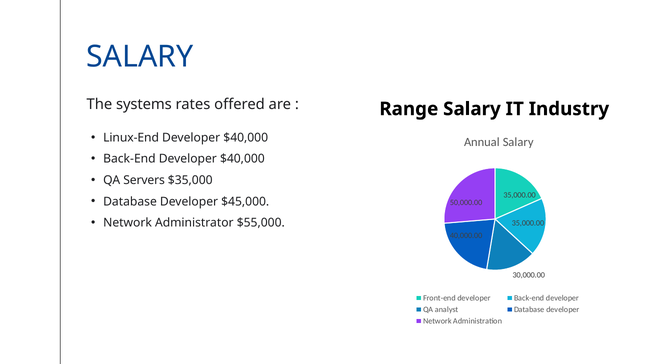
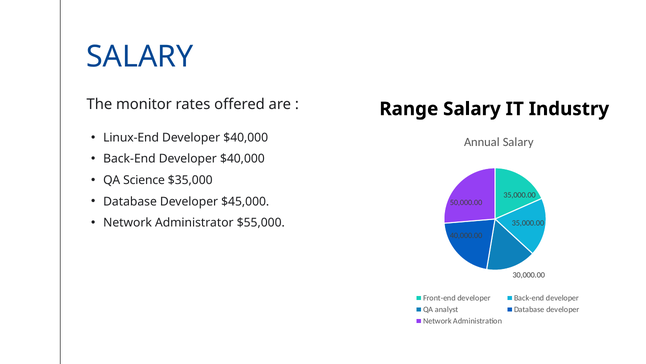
systems: systems -> monitor (144, 104)
Servers: Servers -> Science (144, 180)
